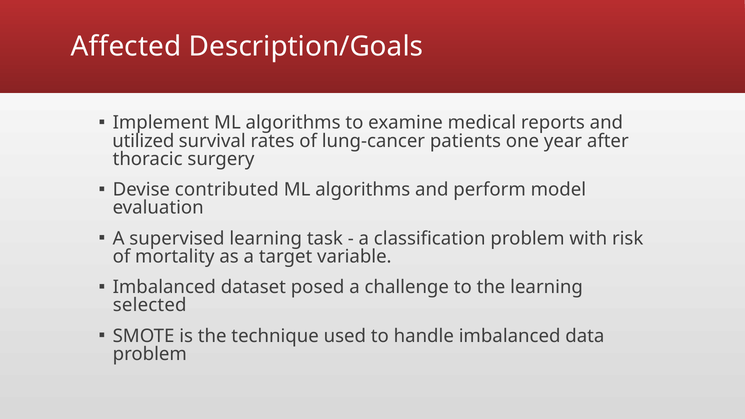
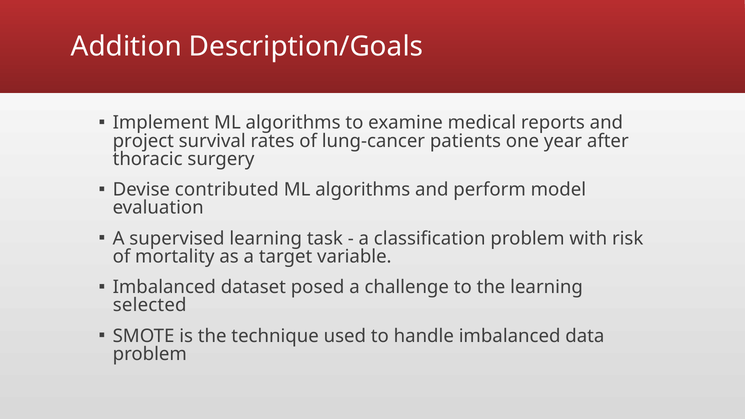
Affected: Affected -> Addition (126, 46)
utilized: utilized -> project (143, 141)
